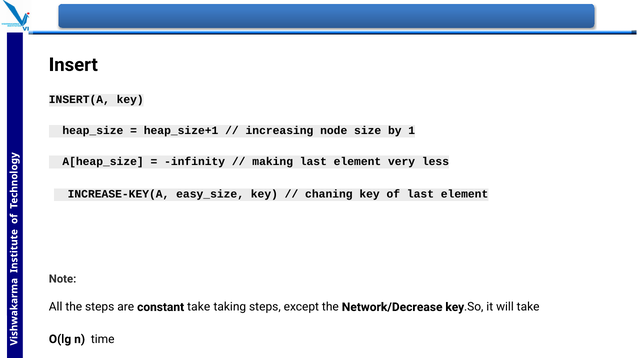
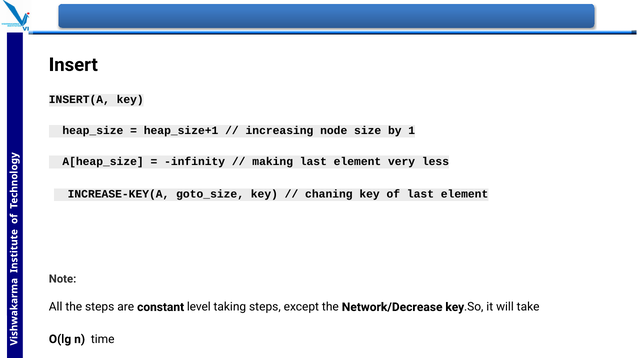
easy_size: easy_size -> goto_size (210, 194)
constant take: take -> level (199, 307)
